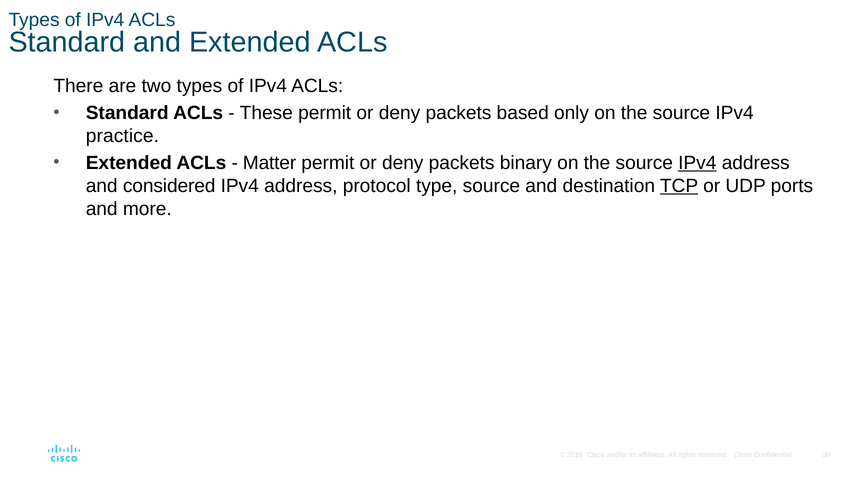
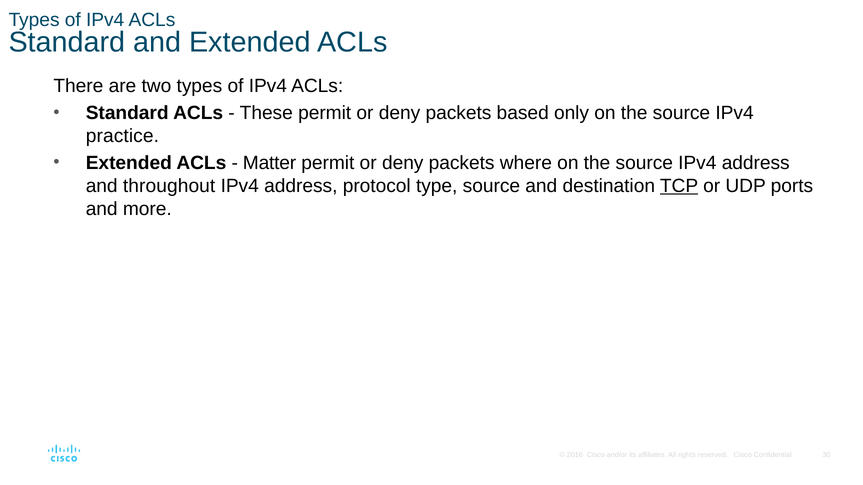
binary: binary -> where (526, 163)
IPv4 underline: present -> none (697, 163)
considered: considered -> throughout (169, 186)
